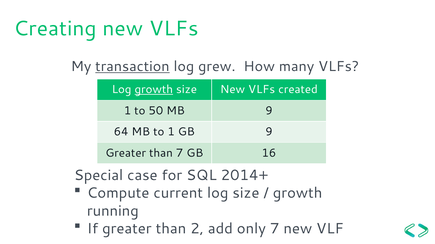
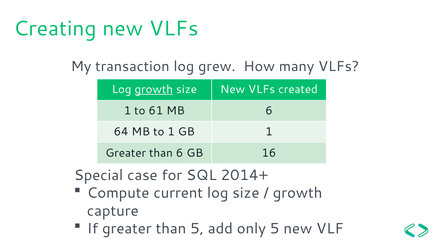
transaction underline: present -> none (132, 67)
50: 50 -> 61 (156, 111)
MB 9: 9 -> 6 (269, 111)
GB 9: 9 -> 1 (269, 132)
than 7: 7 -> 6 (180, 153)
running: running -> capture (113, 211)
than 2: 2 -> 5 (197, 229)
only 7: 7 -> 5 (275, 229)
